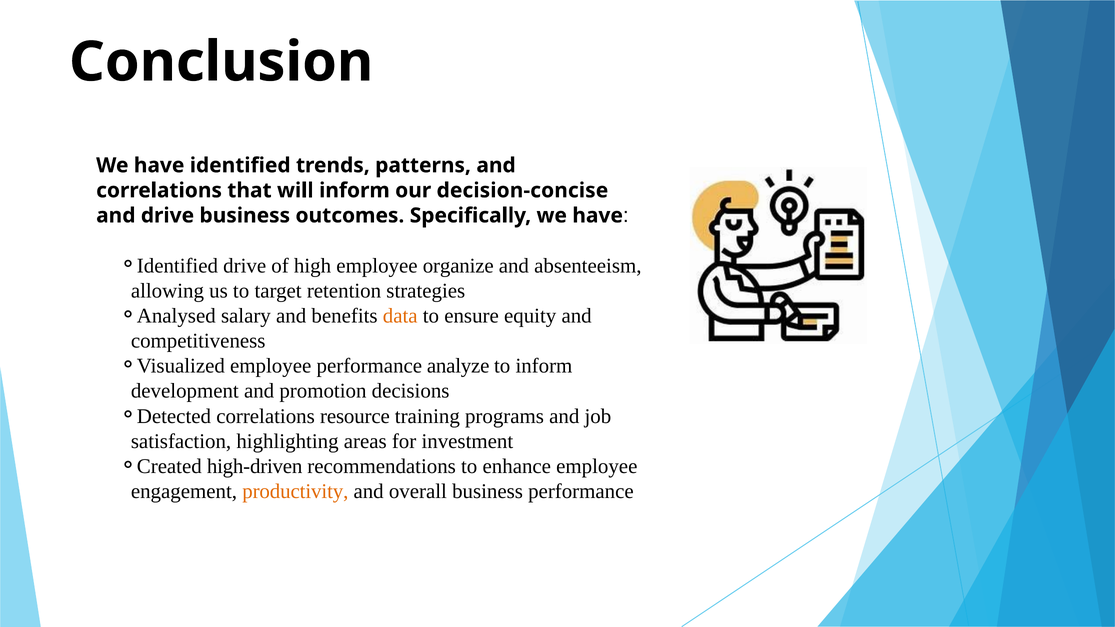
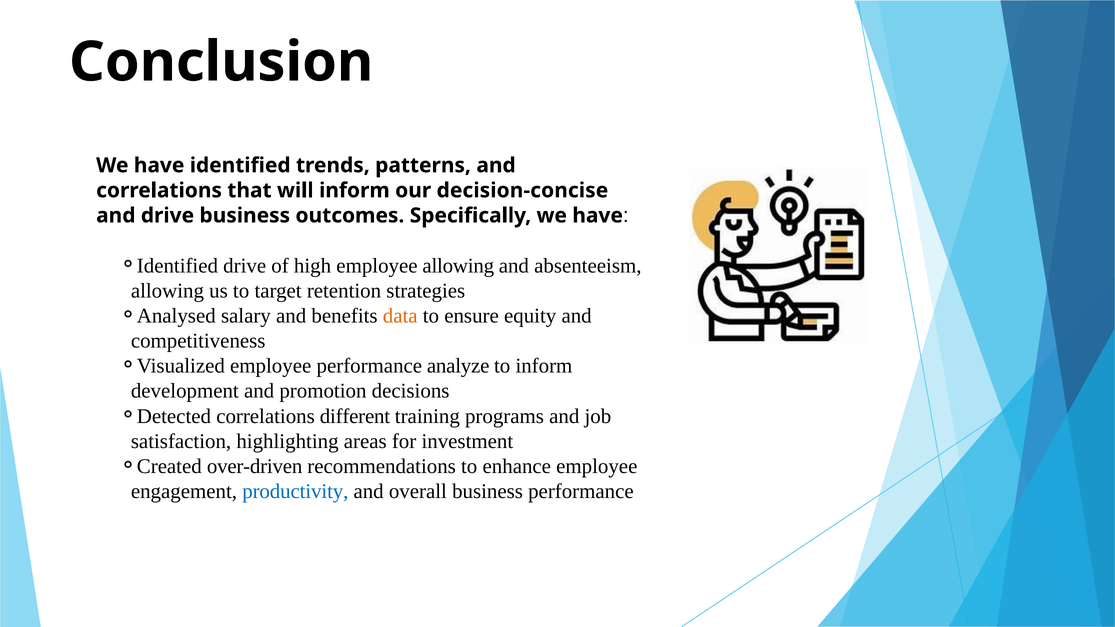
employee organize: organize -> allowing (458, 266)
resource: resource -> different (355, 416)
high-driven: high-driven -> over-driven (255, 466)
productivity colour: orange -> blue (295, 492)
